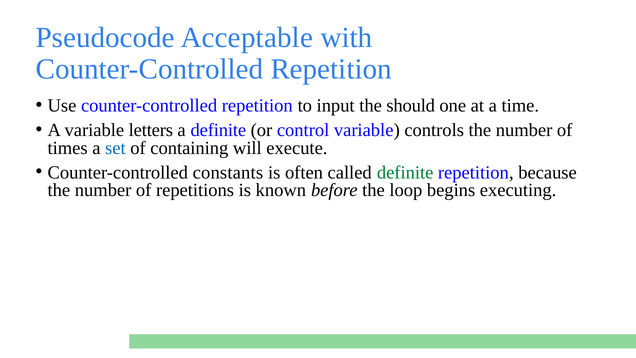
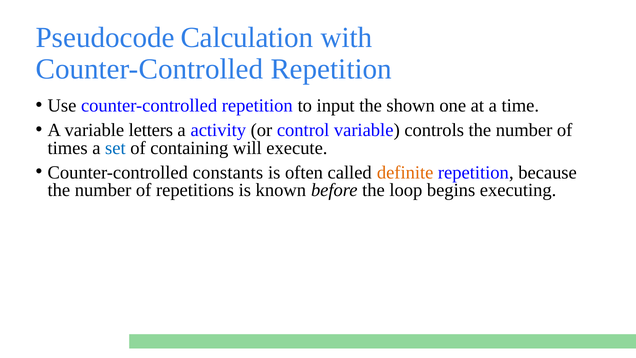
Acceptable: Acceptable -> Calculation (247, 38)
should: should -> shown (411, 106)
a definite: definite -> activity (218, 130)
definite colour: green -> orange (405, 172)
